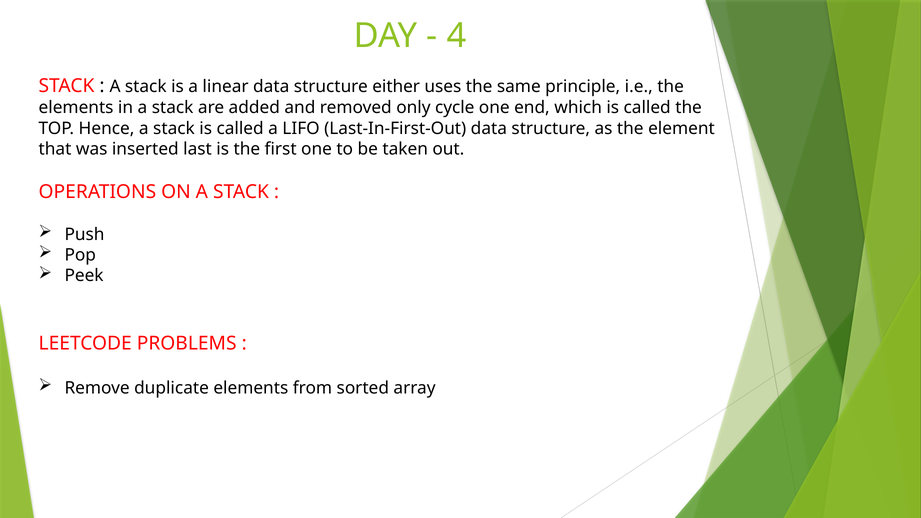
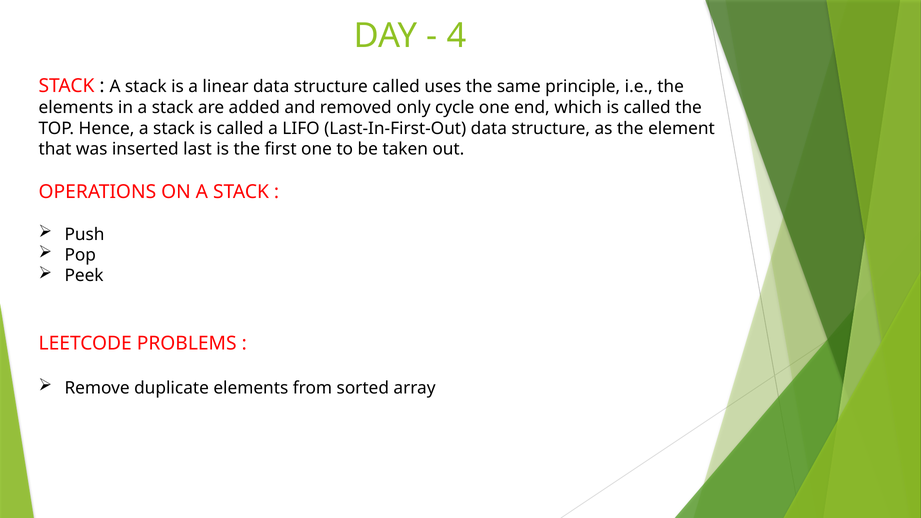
structure either: either -> called (396, 87)
